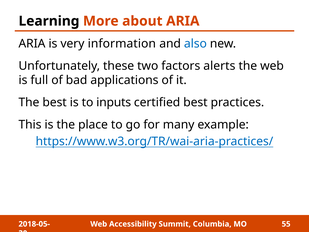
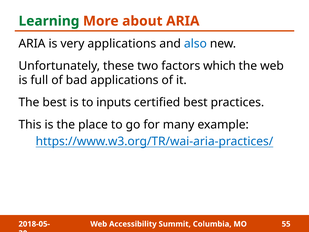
Learning colour: black -> green (49, 21)
very information: information -> applications (122, 44)
alerts: alerts -> which (219, 66)
